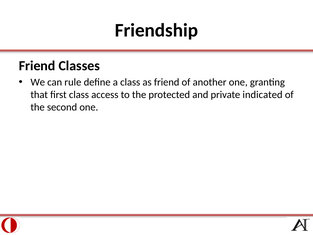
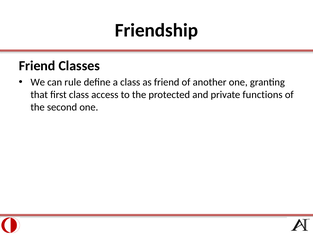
indicated: indicated -> functions (263, 95)
